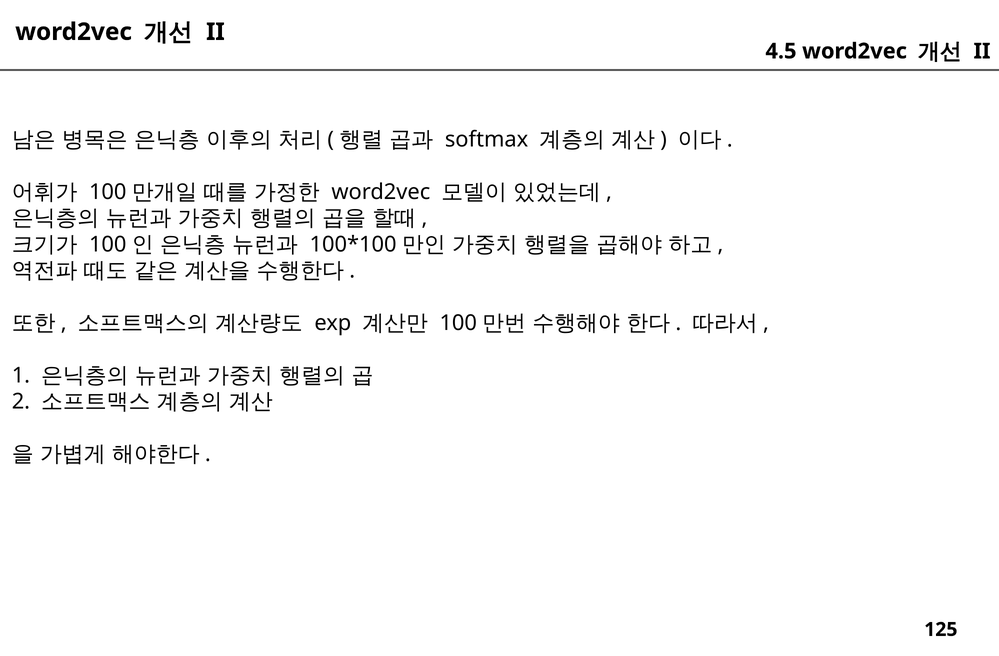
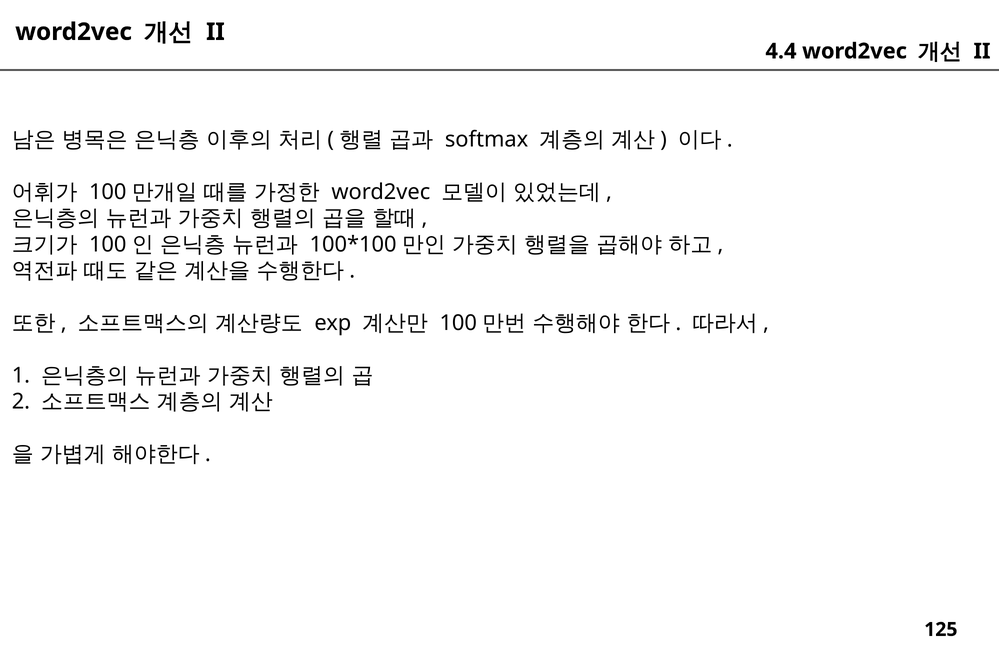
4.5: 4.5 -> 4.4 (781, 51)
